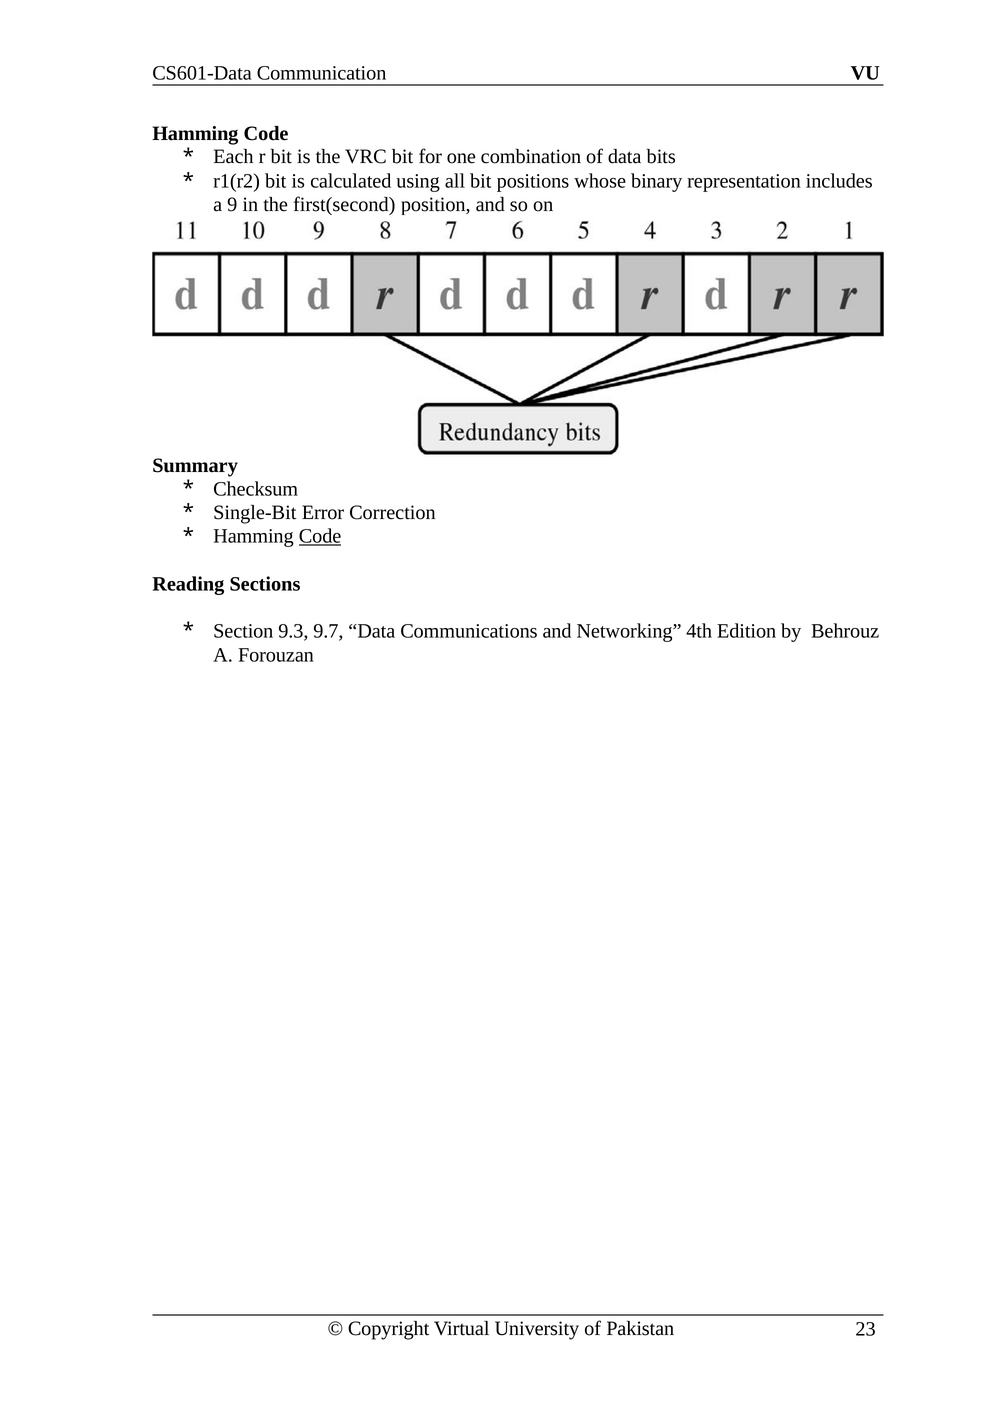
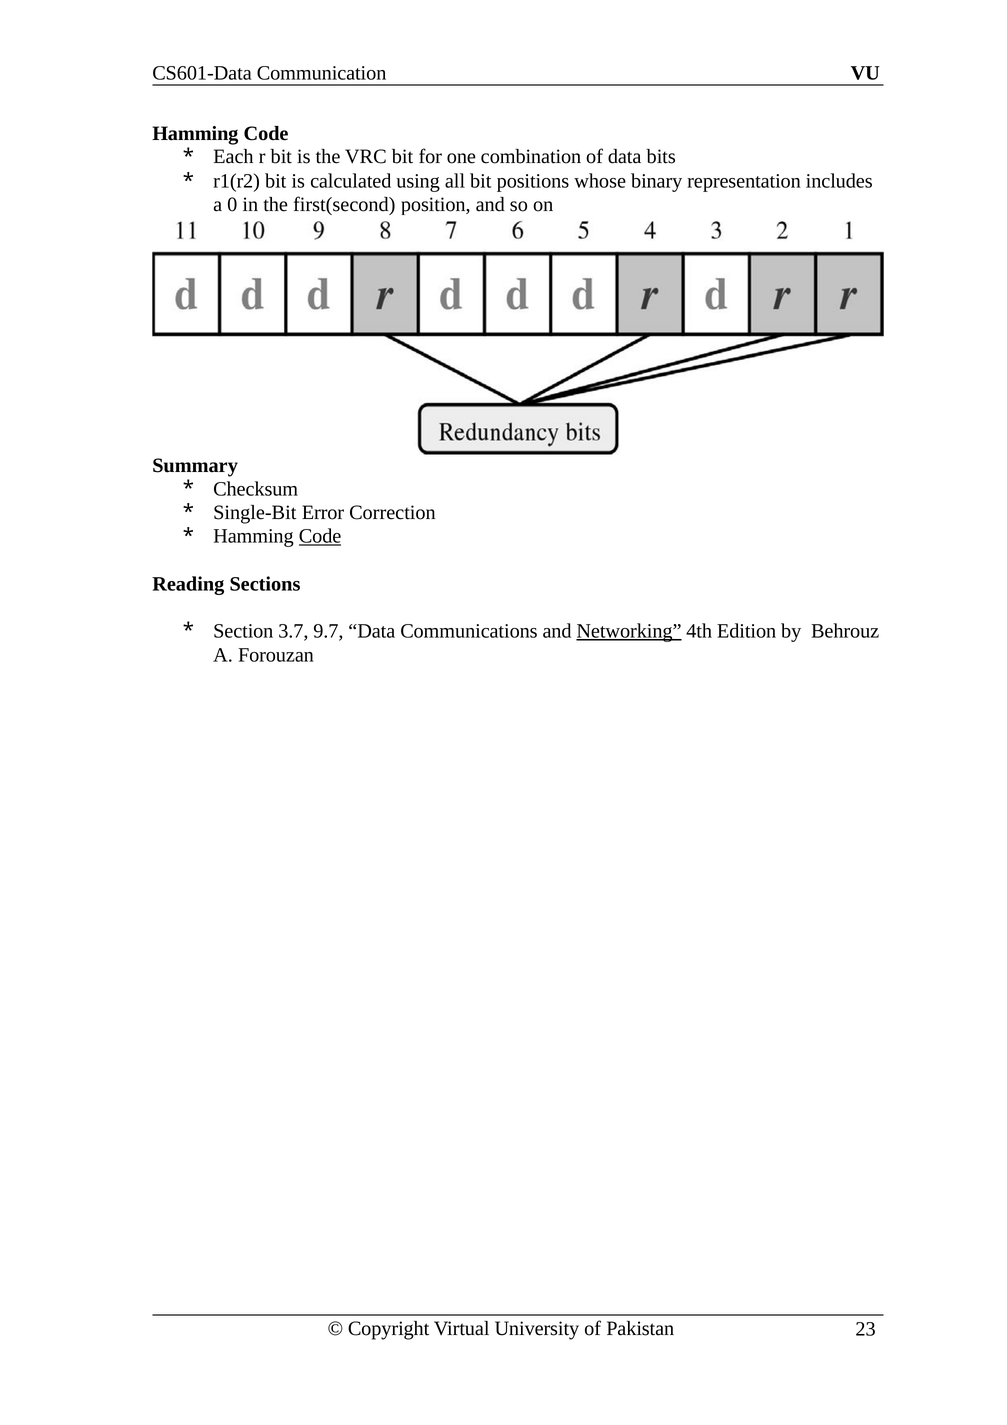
9: 9 -> 0 (232, 204)
9.3: 9.3 -> 3.7 (293, 631)
Networking underline: none -> present (629, 631)
